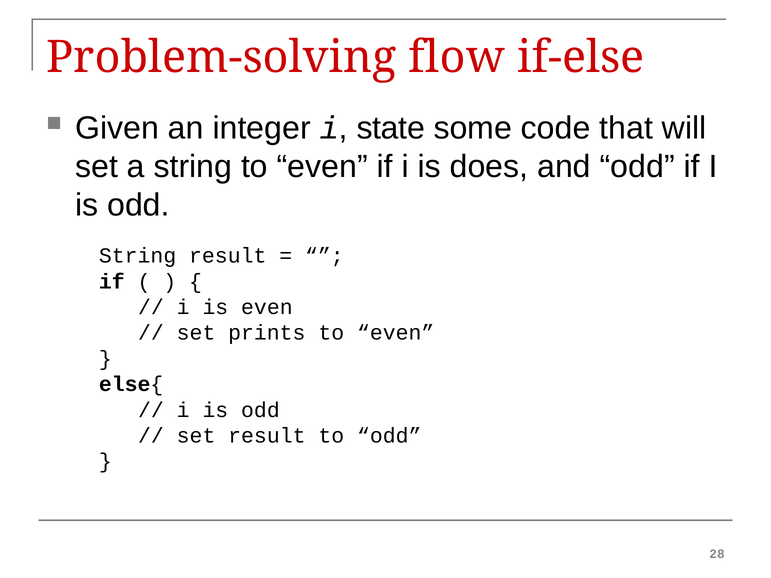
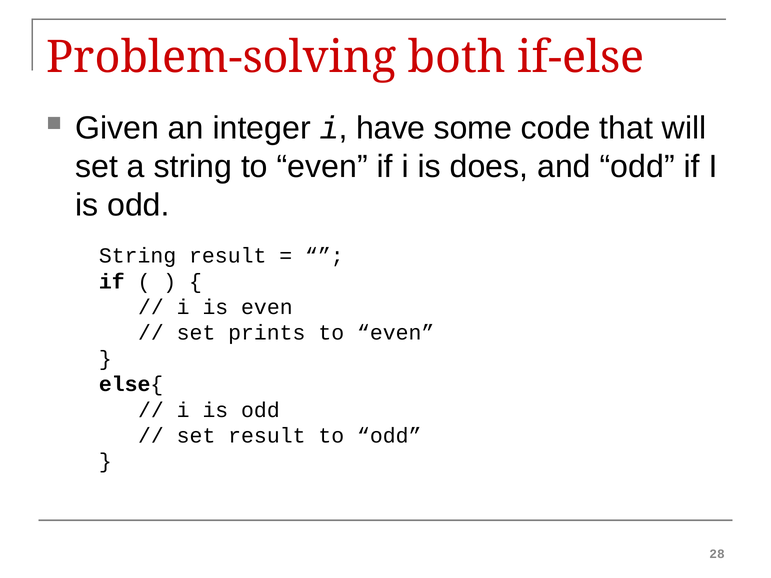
flow: flow -> both (457, 57)
state: state -> have (391, 128)
